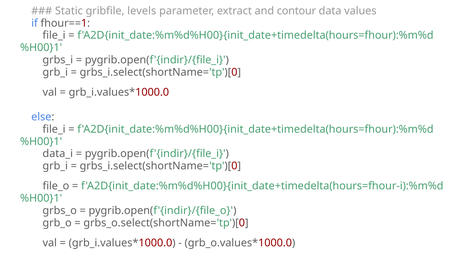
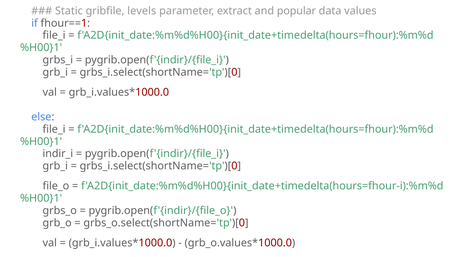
contour: contour -> popular (296, 11)
data_i: data_i -> indir_i (58, 154)
